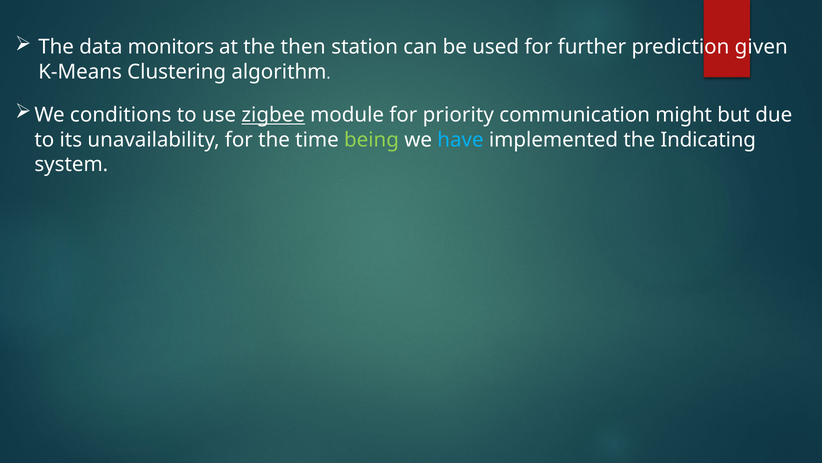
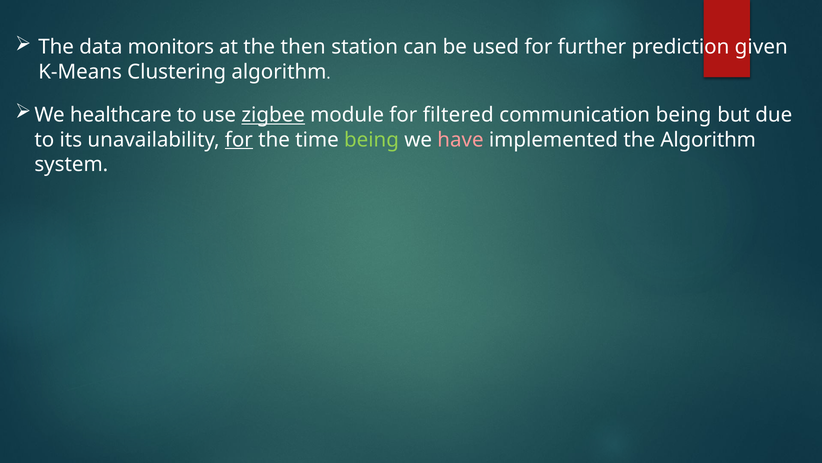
conditions: conditions -> healthcare (121, 115)
priority: priority -> filtered (458, 115)
communication might: might -> being (683, 115)
for underline: none -> present (239, 140)
have colour: light blue -> pink (460, 140)
the Indicating: Indicating -> Algorithm (708, 140)
